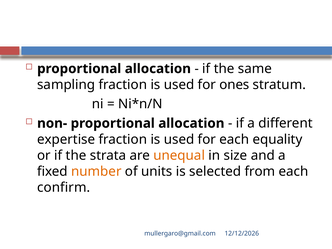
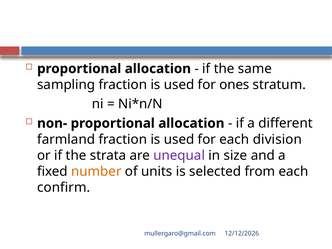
expertise: expertise -> farmland (66, 139)
equality: equality -> division (277, 139)
unequal colour: orange -> purple (179, 155)
